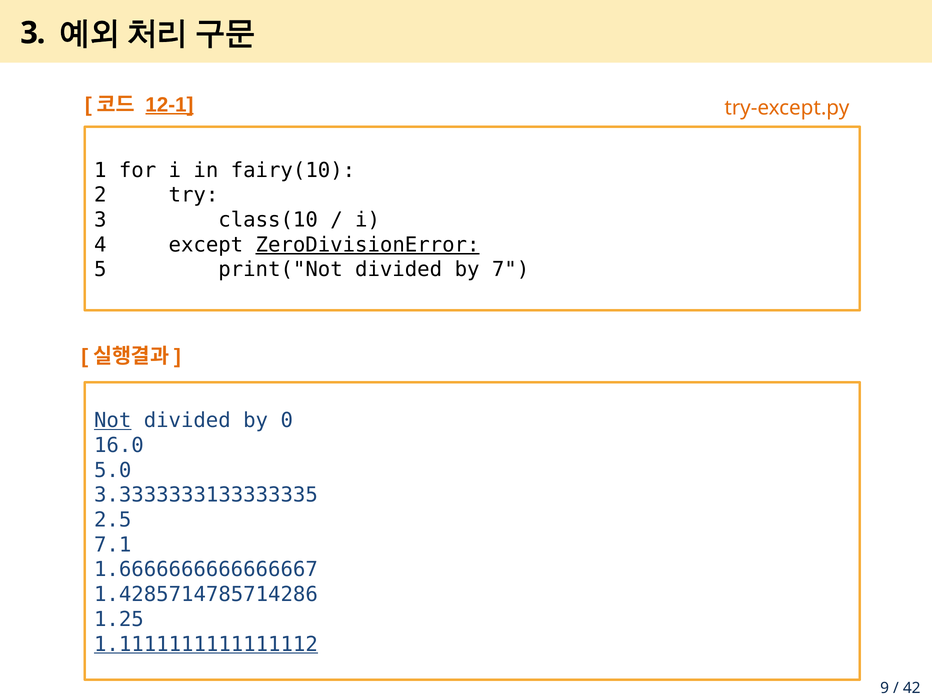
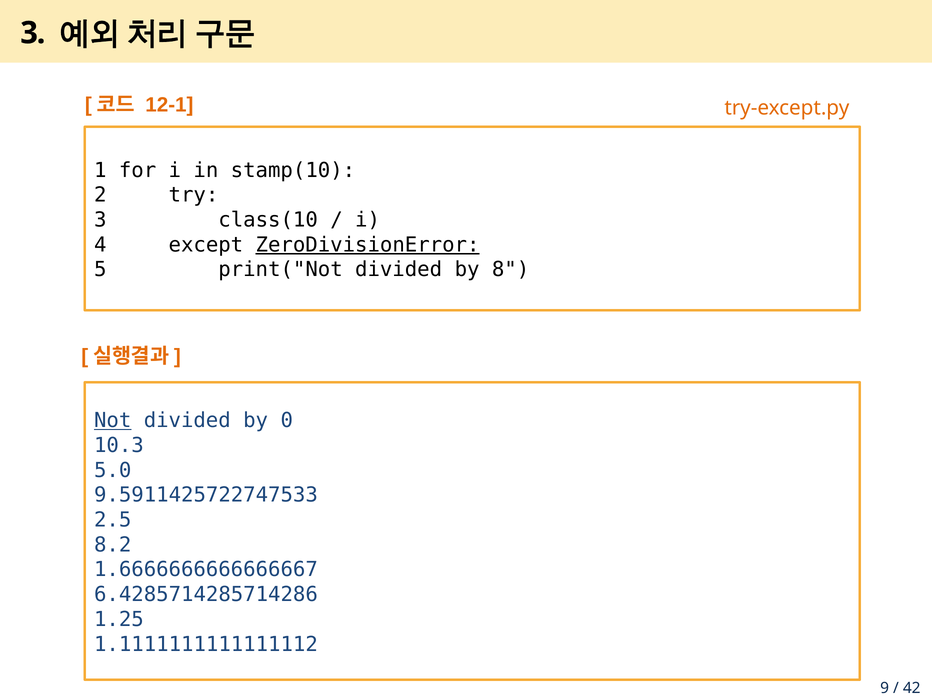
12-1 underline: present -> none (169, 105)
fairy(10: fairy(10 -> stamp(10 (293, 170)
7: 7 -> 8 (511, 270)
16.0: 16.0 -> 10.3 (119, 445)
3.3333333133333335: 3.3333333133333335 -> 9.5911425722747533 (206, 495)
7.1: 7.1 -> 8.2 (113, 545)
1.4285714785714286: 1.4285714785714286 -> 6.4285714285714286 (206, 594)
1.1111111111111112 underline: present -> none (206, 644)
